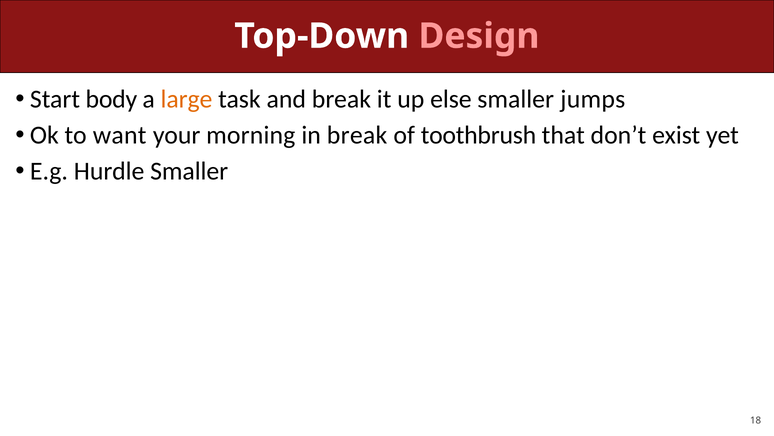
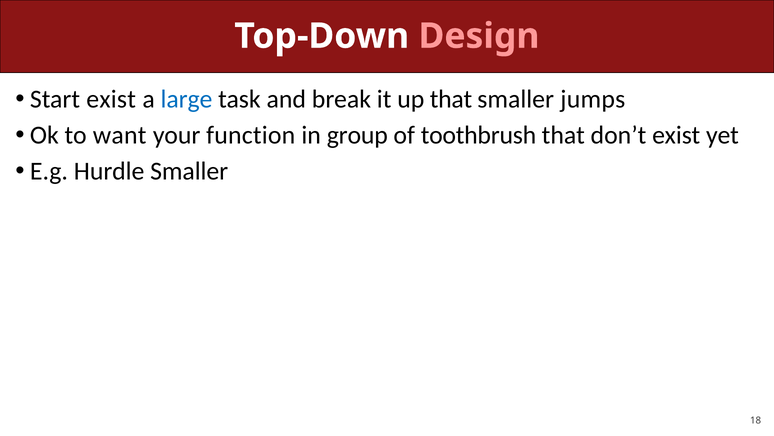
Start body: body -> exist (111, 99)
large colour: orange -> blue (187, 99)
up else: else -> that (451, 99)
morning: morning -> function (251, 135)
in break: break -> group (357, 135)
